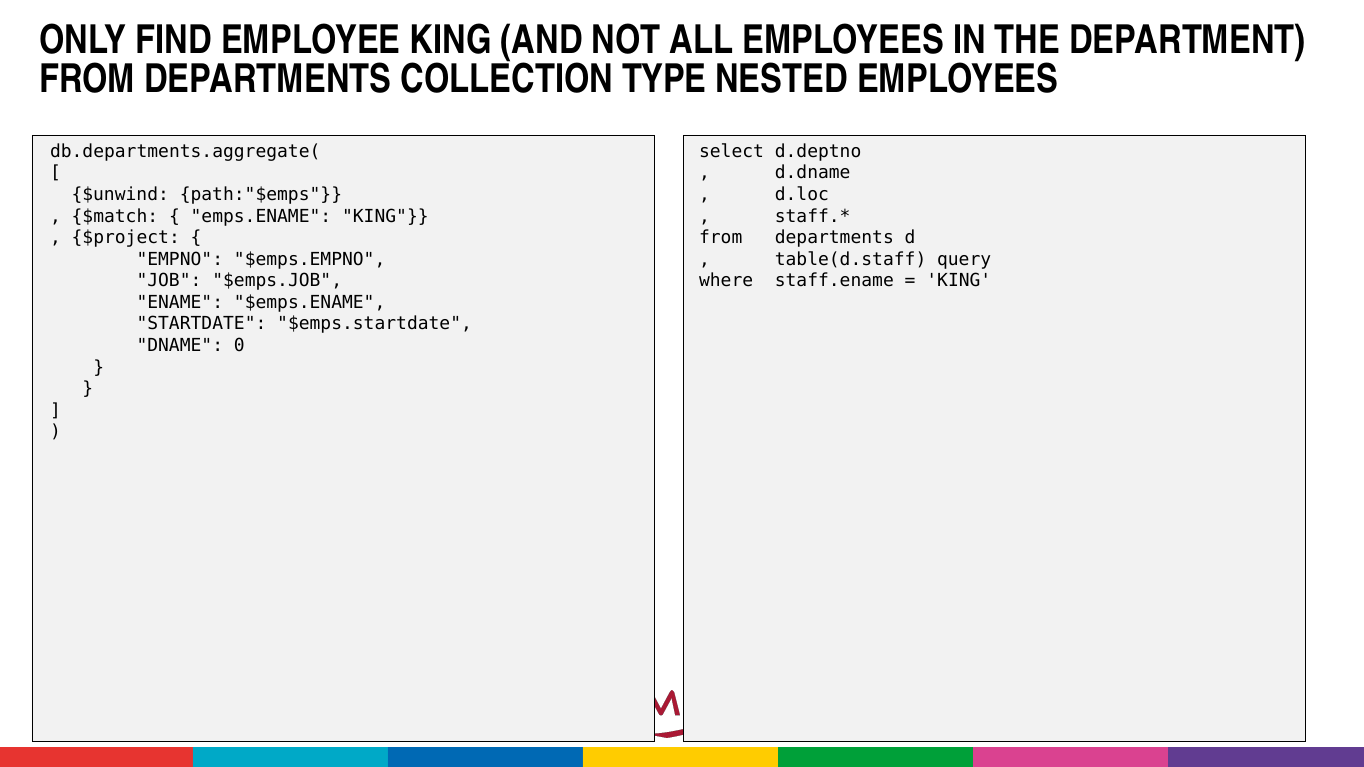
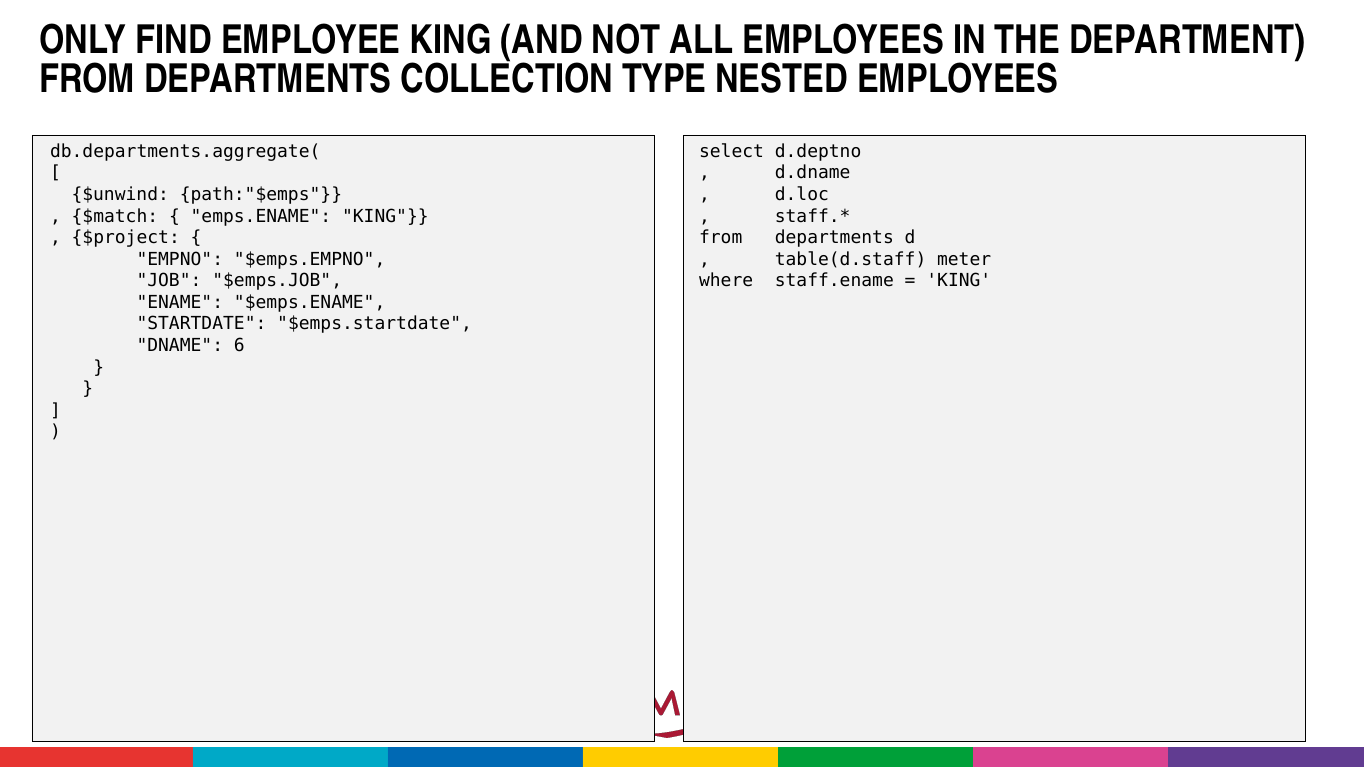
query: query -> meter (964, 259)
0: 0 -> 6 (239, 346)
